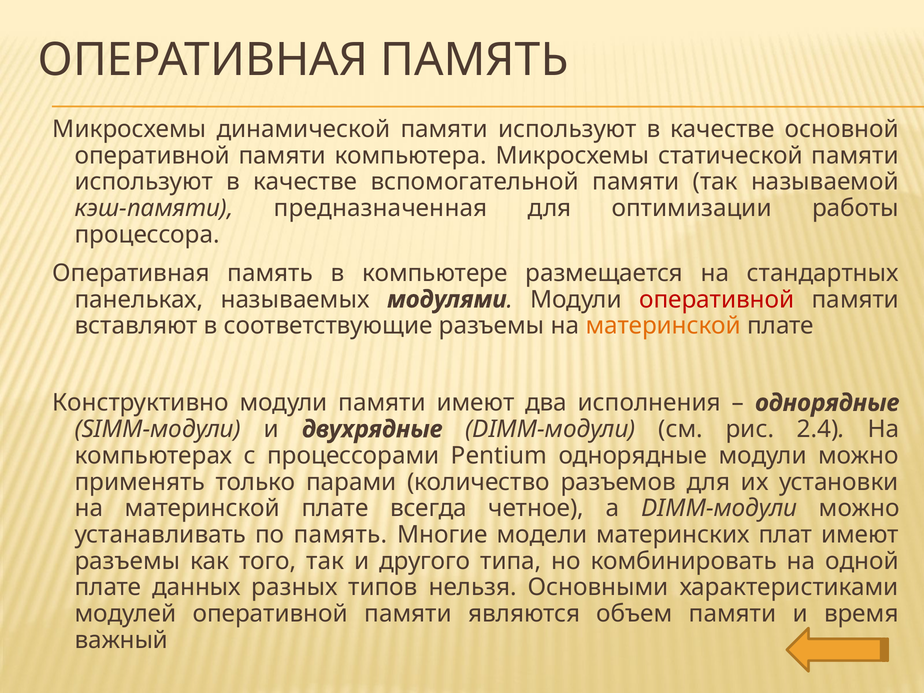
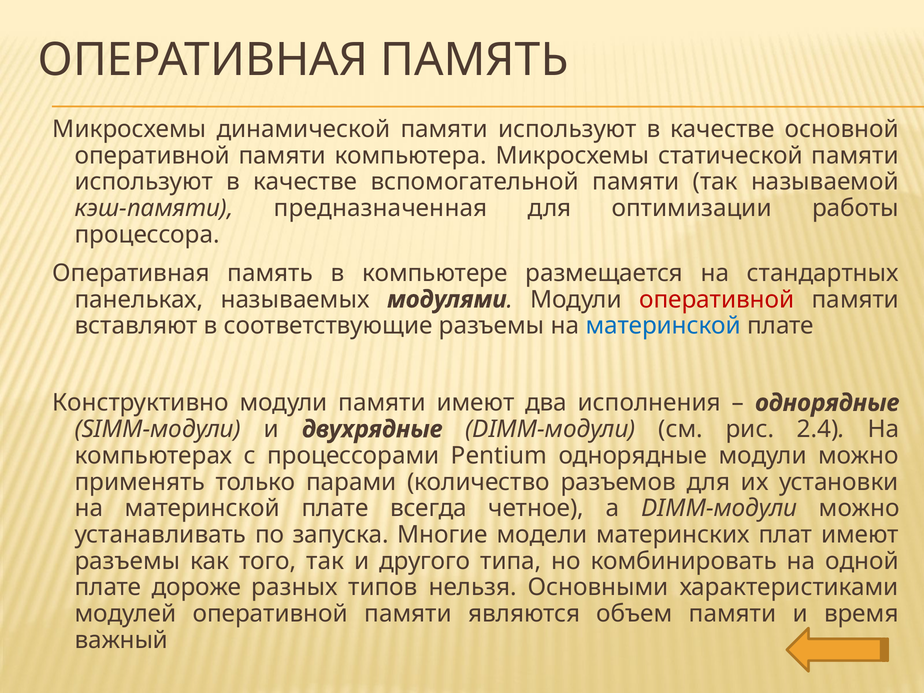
материнской colour: orange -> blue (663, 326)
по память: память -> запуска (341, 535)
данных: данных -> дороже (197, 587)
